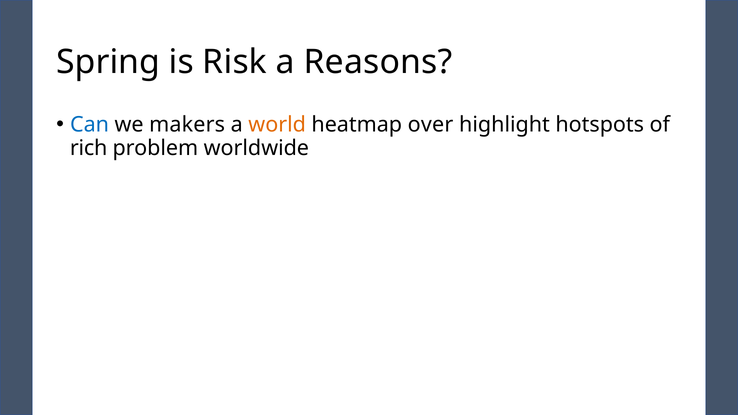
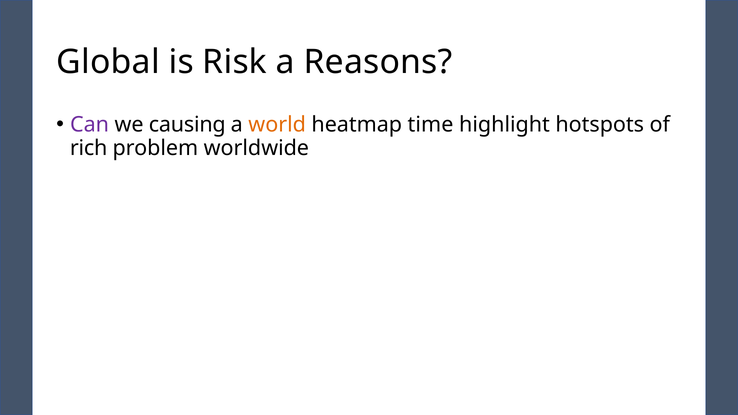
Spring: Spring -> Global (108, 62)
Can colour: blue -> purple (90, 125)
makers: makers -> causing (187, 125)
over: over -> time (431, 125)
